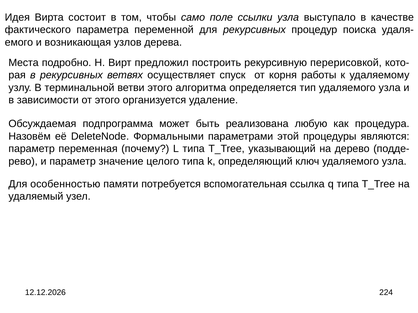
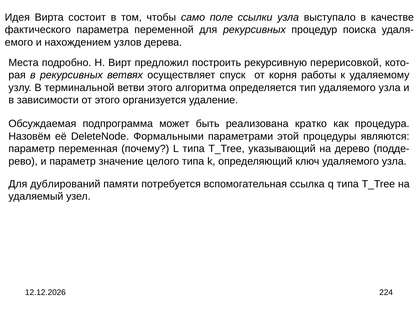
возникающая: возникающая -> нахождением (78, 42)
любую: любую -> кратко (311, 124)
особенностью: особенностью -> дублирований (65, 184)
